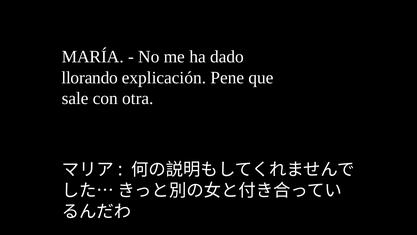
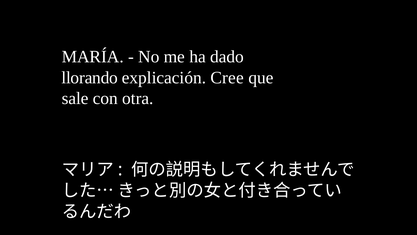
Pene: Pene -> Cree (227, 77)
